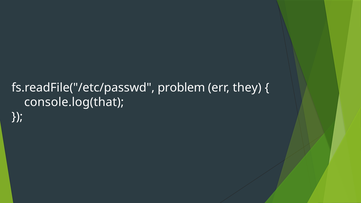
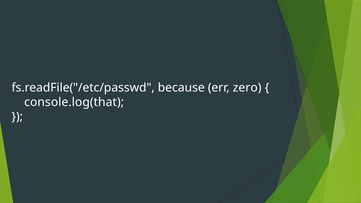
problem: problem -> because (181, 88)
they: they -> zero (247, 88)
